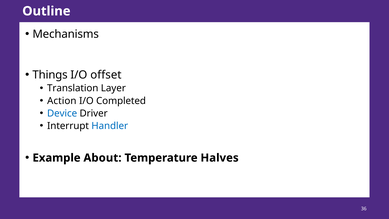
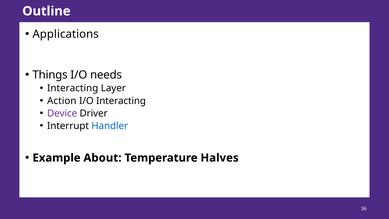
Mechanisms: Mechanisms -> Applications (66, 34)
offset: offset -> needs (106, 75)
Translation: Translation -> Interacting (73, 88)
I/O Completed: Completed -> Interacting (121, 101)
Device colour: blue -> purple (62, 113)
